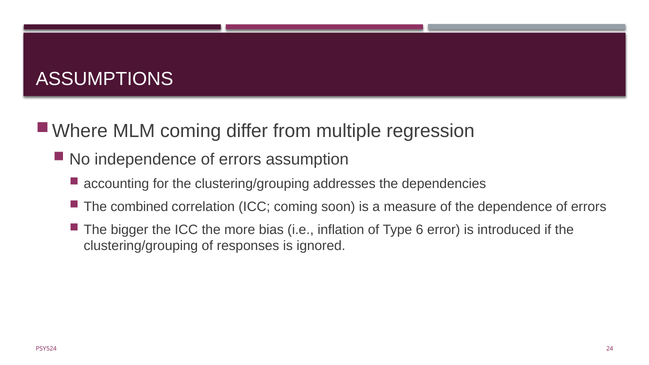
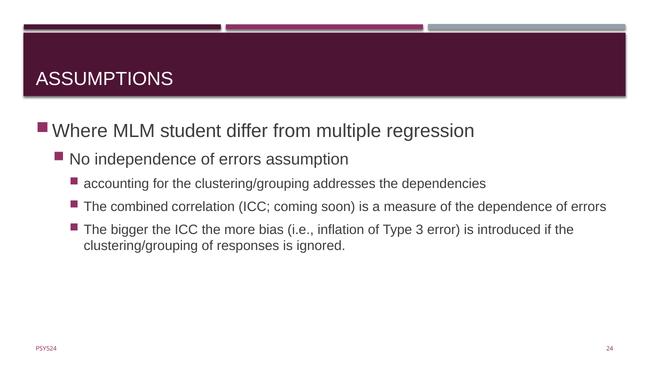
MLM coming: coming -> student (191, 131)
6: 6 -> 3 (420, 230)
